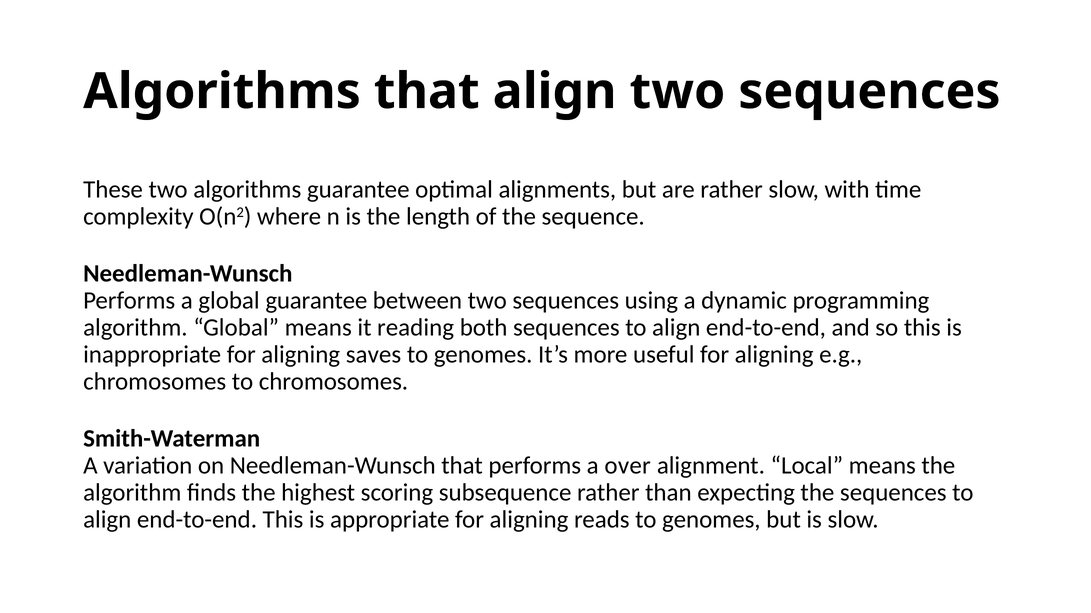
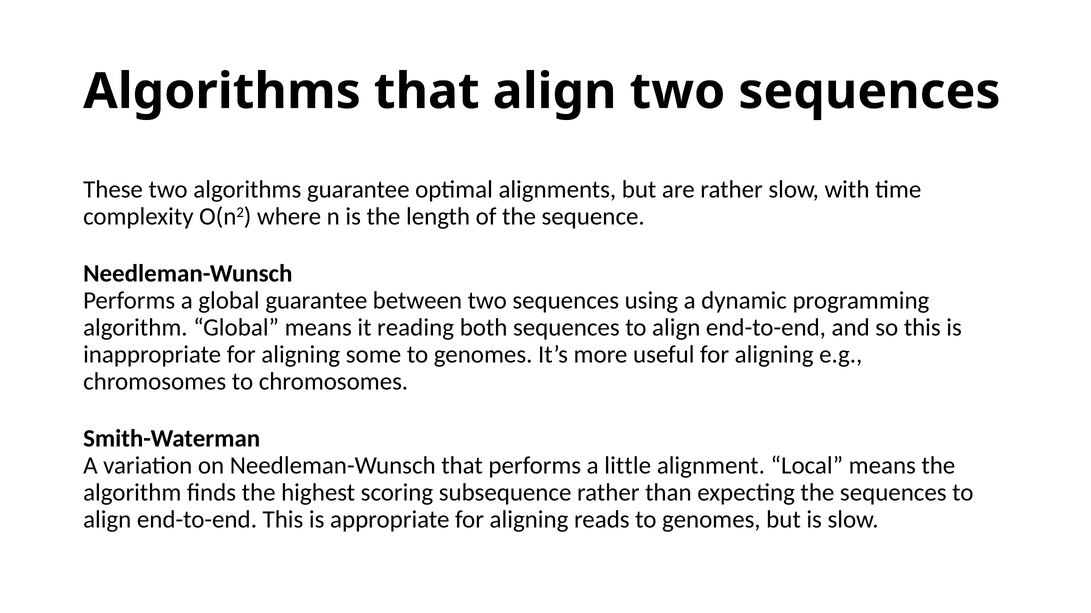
saves: saves -> some (374, 355)
over: over -> little (628, 466)
